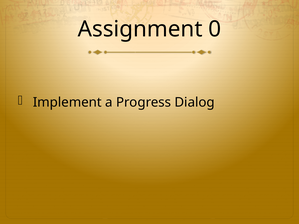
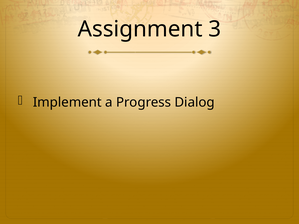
0: 0 -> 3 (215, 29)
